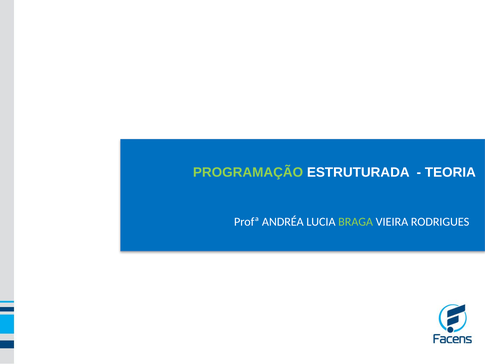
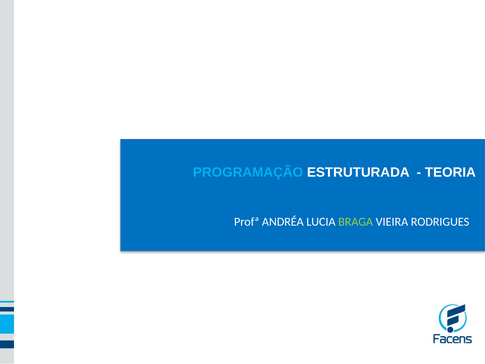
PROGRAMAÇÃO colour: light green -> light blue (248, 172)
